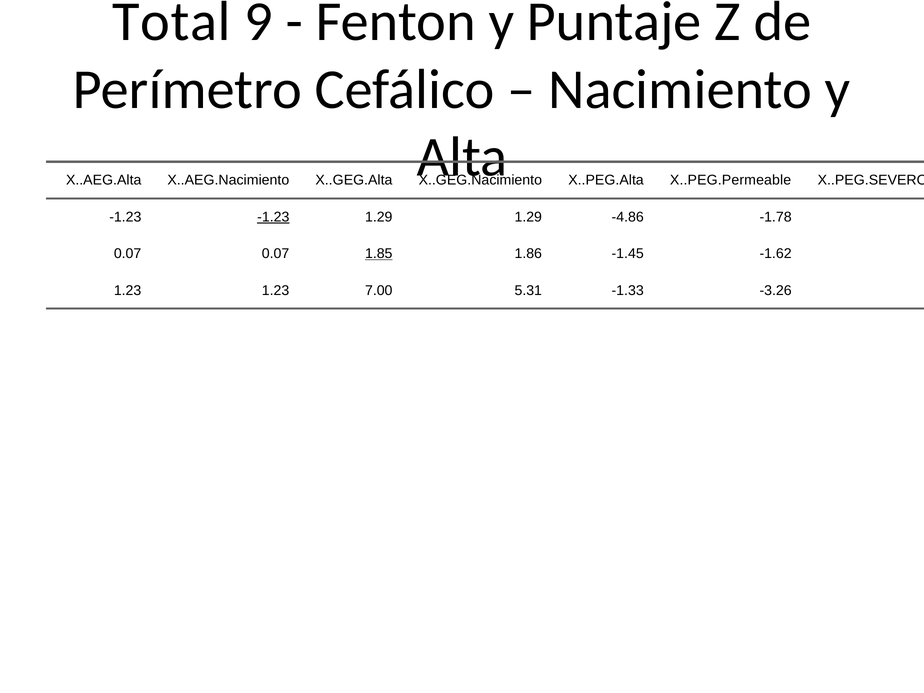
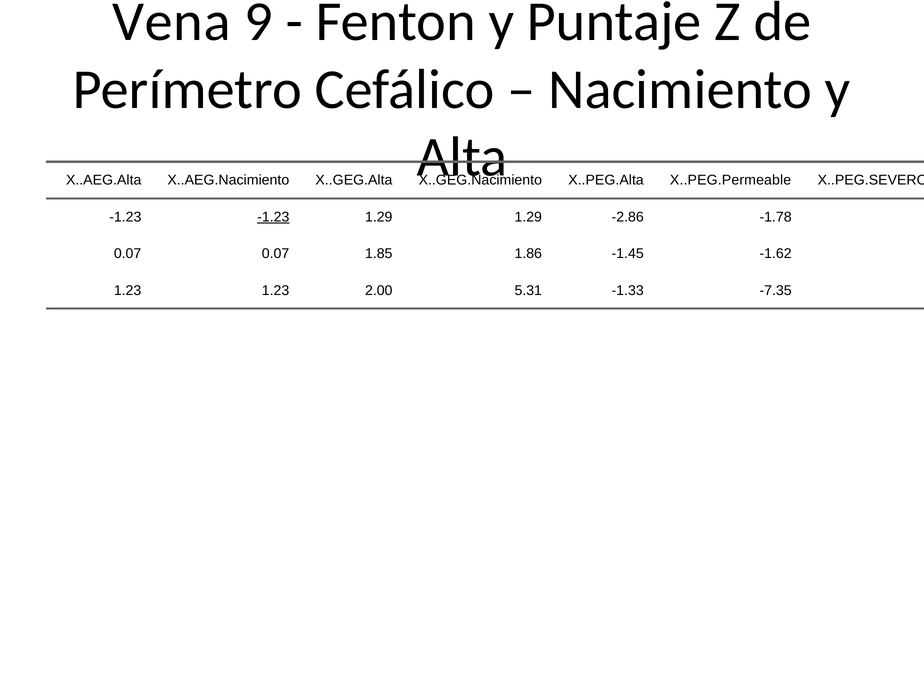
Total: Total -> Vena (171, 22)
-4.86: -4.86 -> -2.86 (628, 217)
1.85 underline: present -> none (379, 254)
7.00: 7.00 -> 2.00 (379, 290)
-3.26: -3.26 -> -7.35 (776, 290)
